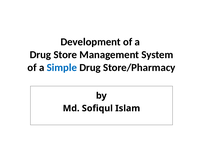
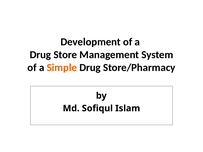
Simple colour: blue -> orange (62, 68)
